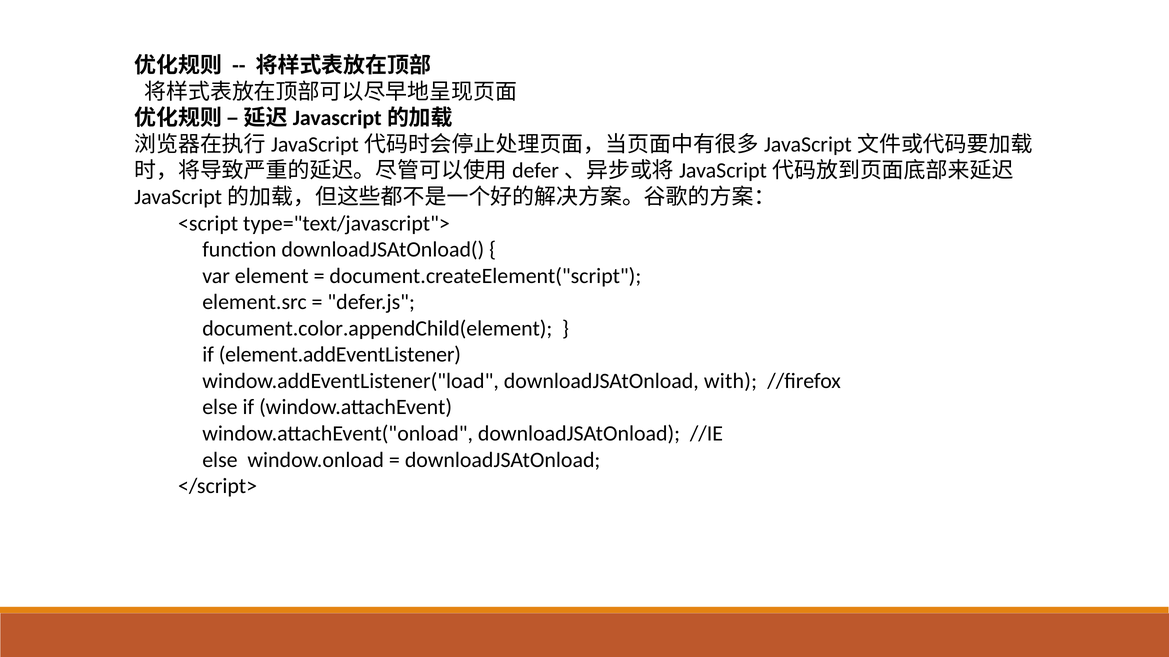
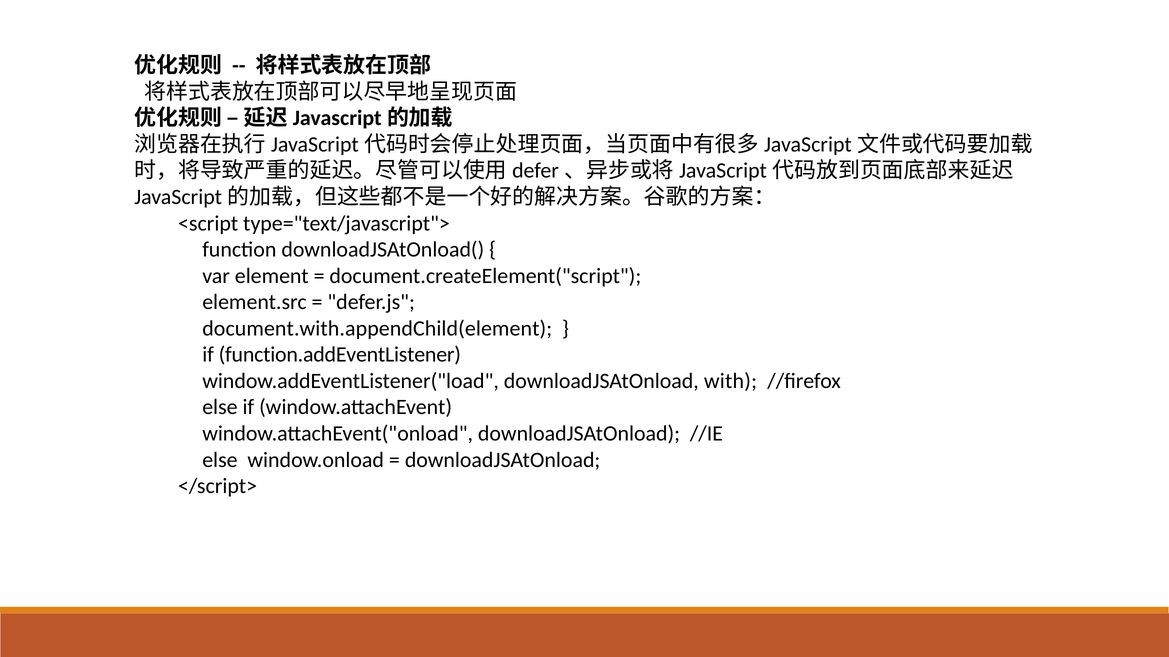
document.color.appendChild(element: document.color.appendChild(element -> document.with.appendChild(element (377, 329)
element.addEventListener: element.addEventListener -> function.addEventListener (340, 355)
